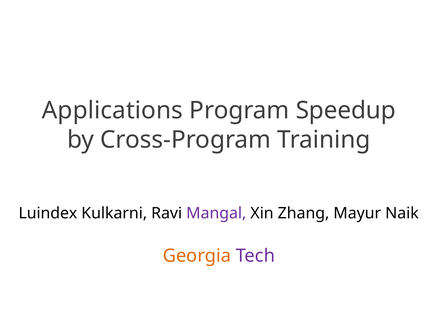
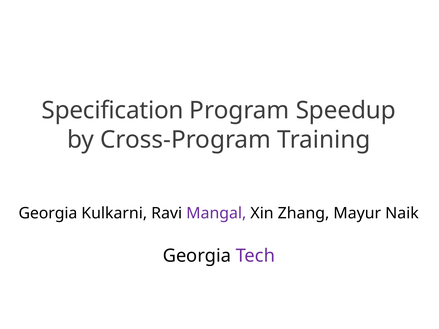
Applications: Applications -> Specification (113, 111)
Luindex: Luindex -> Georgia (48, 213)
Georgia colour: orange -> black (197, 256)
